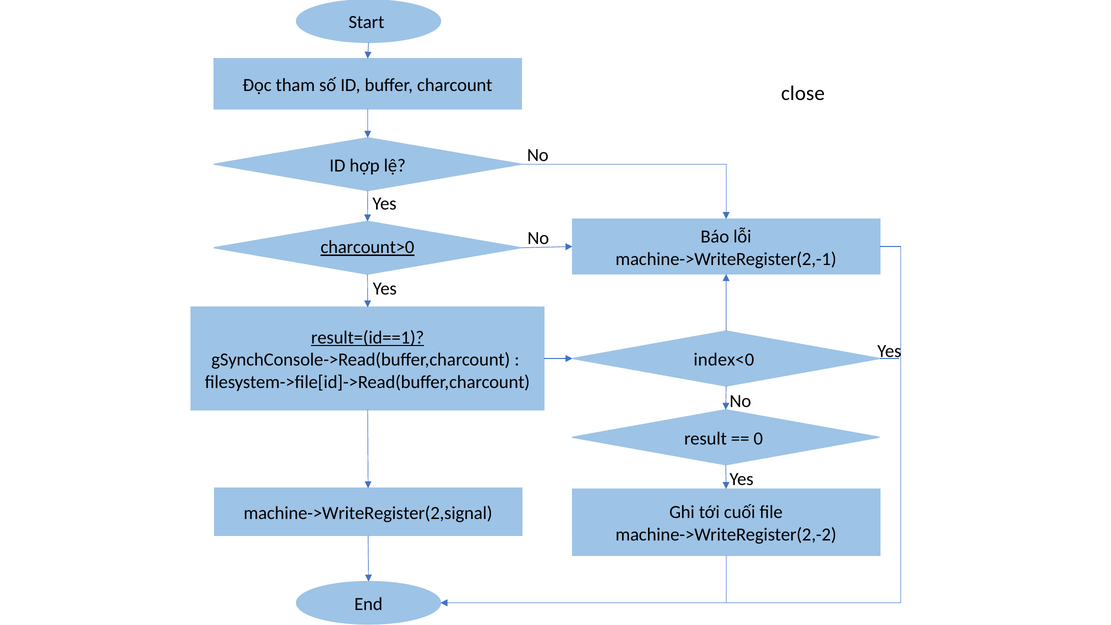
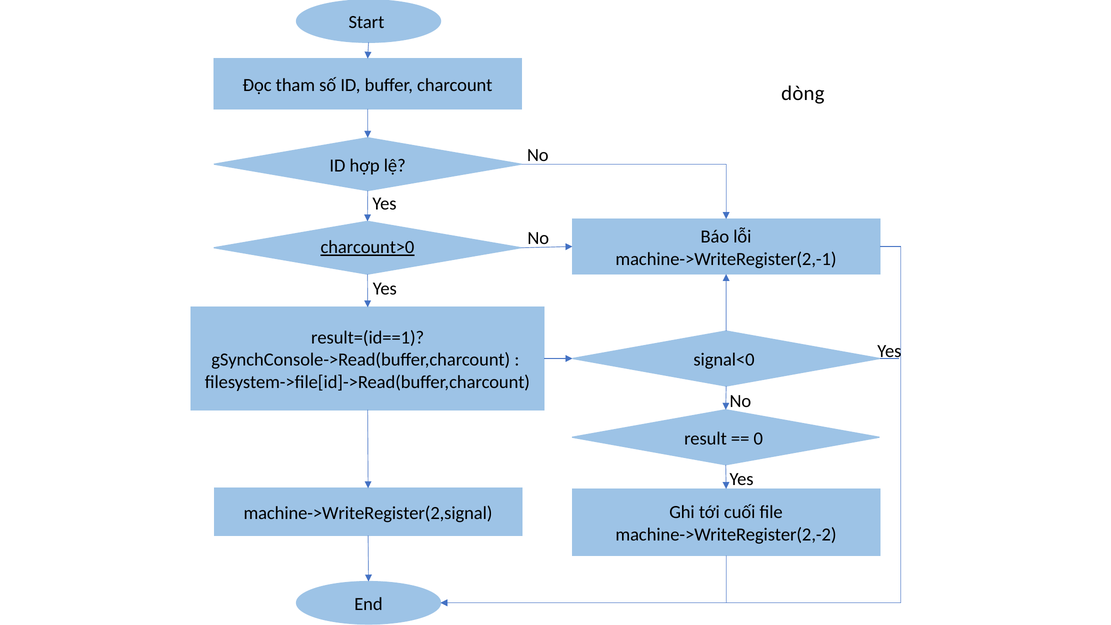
close: close -> dòng (803, 93)
result=(id==1 underline: present -> none (368, 338)
index<0: index<0 -> signal<0 (724, 360)
